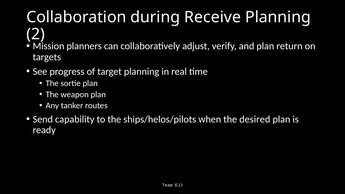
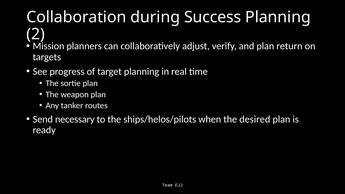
Receive: Receive -> Success (213, 17)
capability: capability -> necessary (75, 119)
